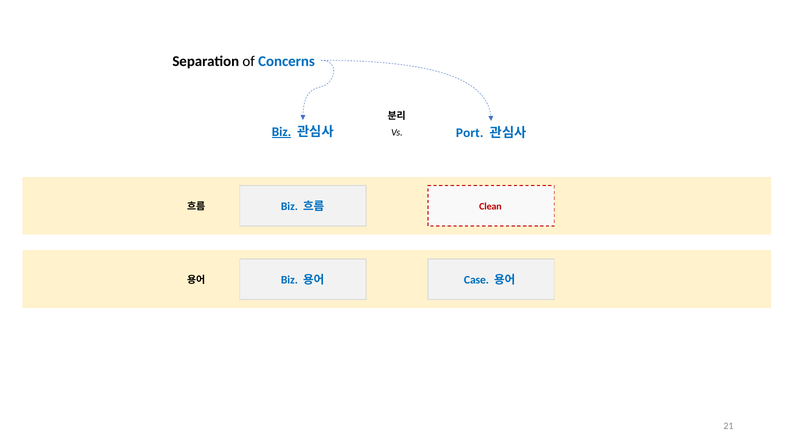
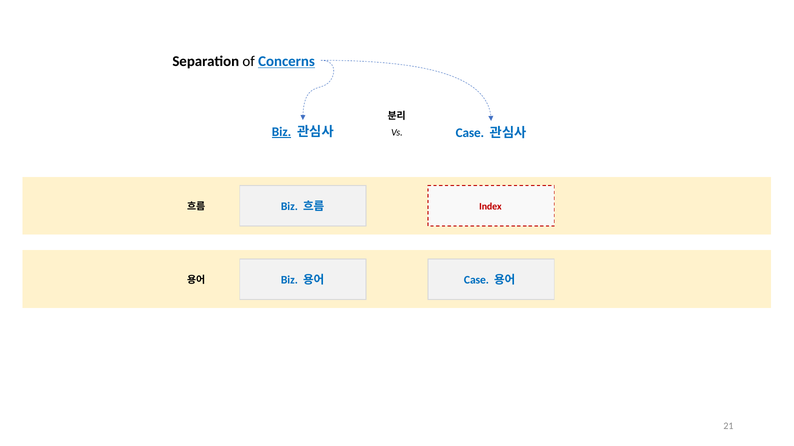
Concerns underline: none -> present (287, 61)
Port: Port -> Case (470, 133)
Clean: Clean -> Index (490, 207)
